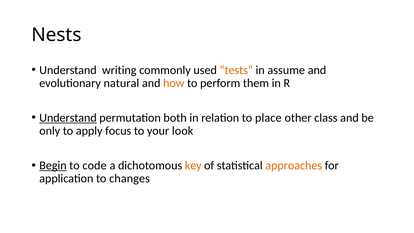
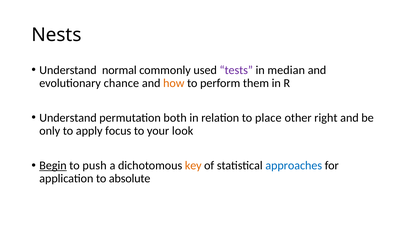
writing: writing -> normal (119, 70)
tests colour: orange -> purple (236, 70)
assume: assume -> median (286, 70)
natural: natural -> chance (121, 83)
Understand underline: present -> none (68, 118)
class: class -> right (326, 118)
code: code -> push (95, 166)
approaches colour: orange -> blue (294, 166)
changes: changes -> absolute (130, 179)
